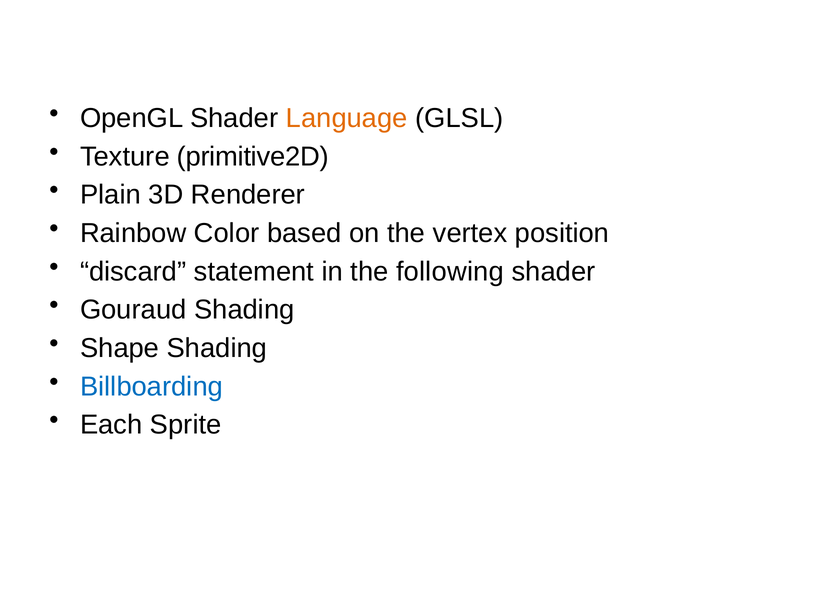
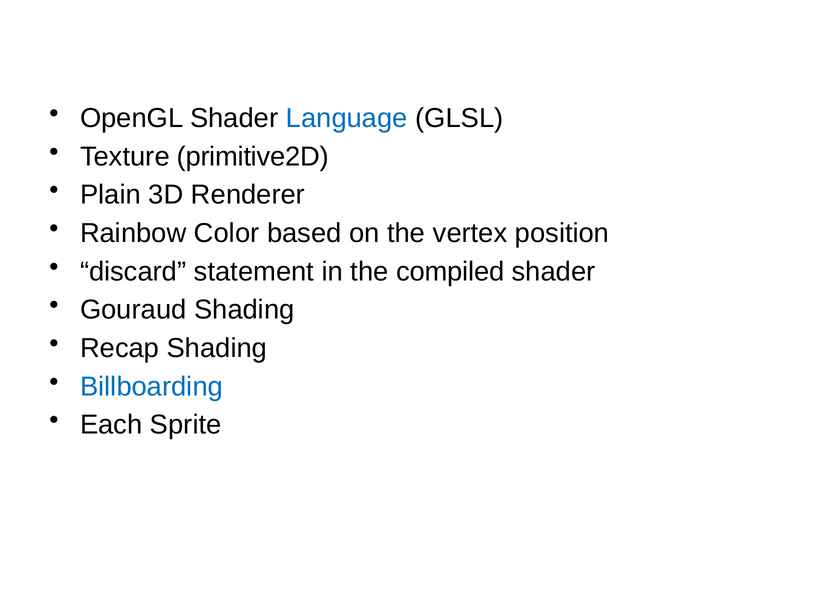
Language colour: orange -> blue (347, 118)
following: following -> compiled (450, 271)
Shape: Shape -> Recap (120, 348)
